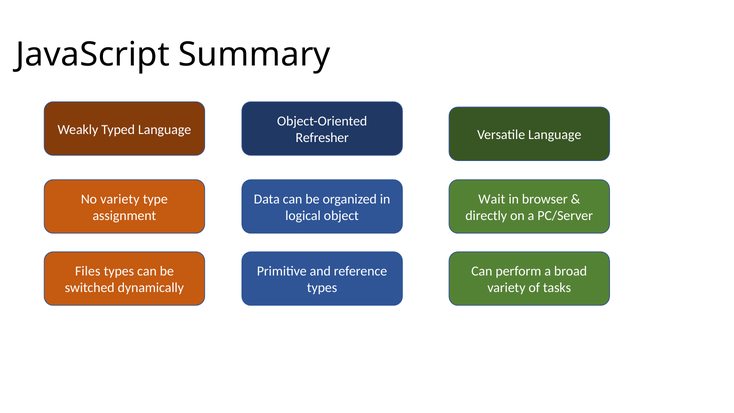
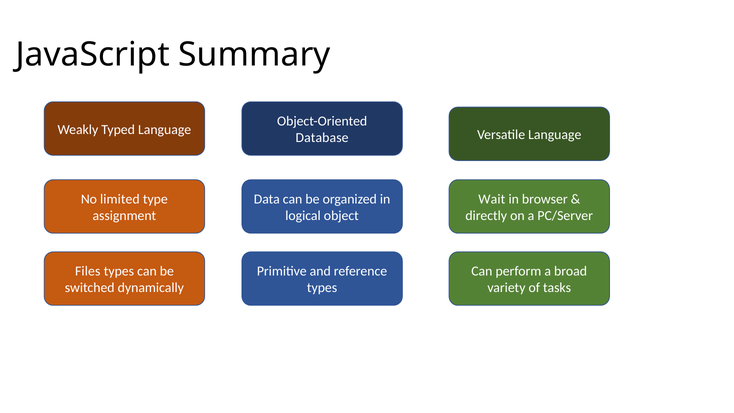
Refresher: Refresher -> Database (322, 138)
No variety: variety -> limited (120, 199)
